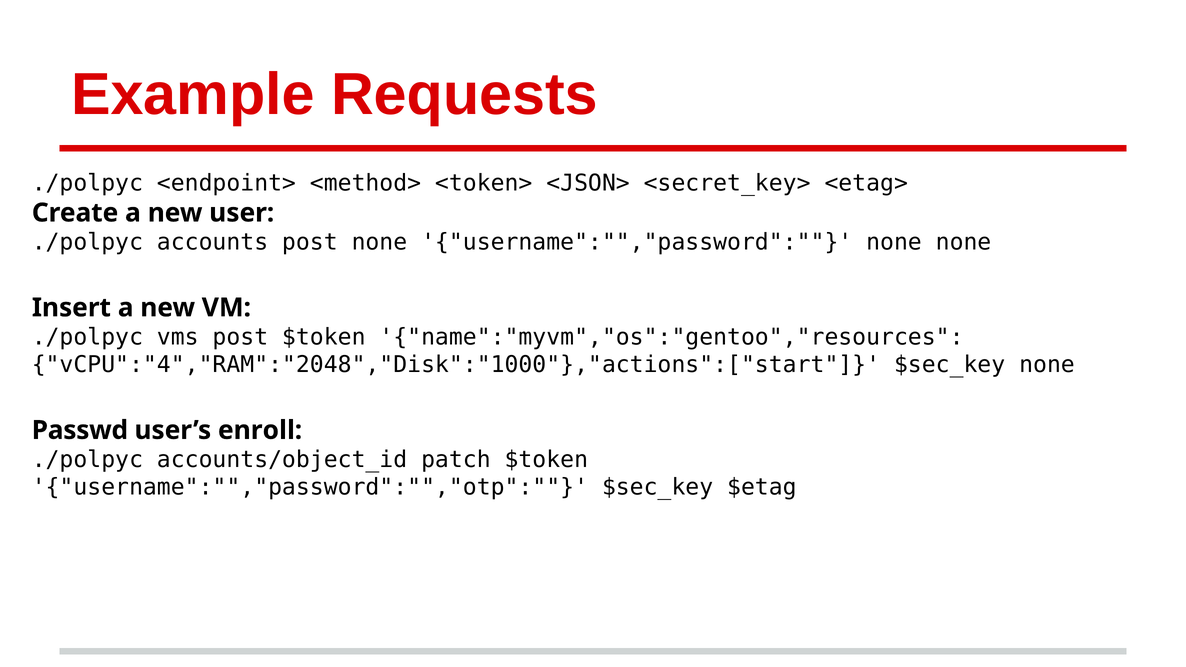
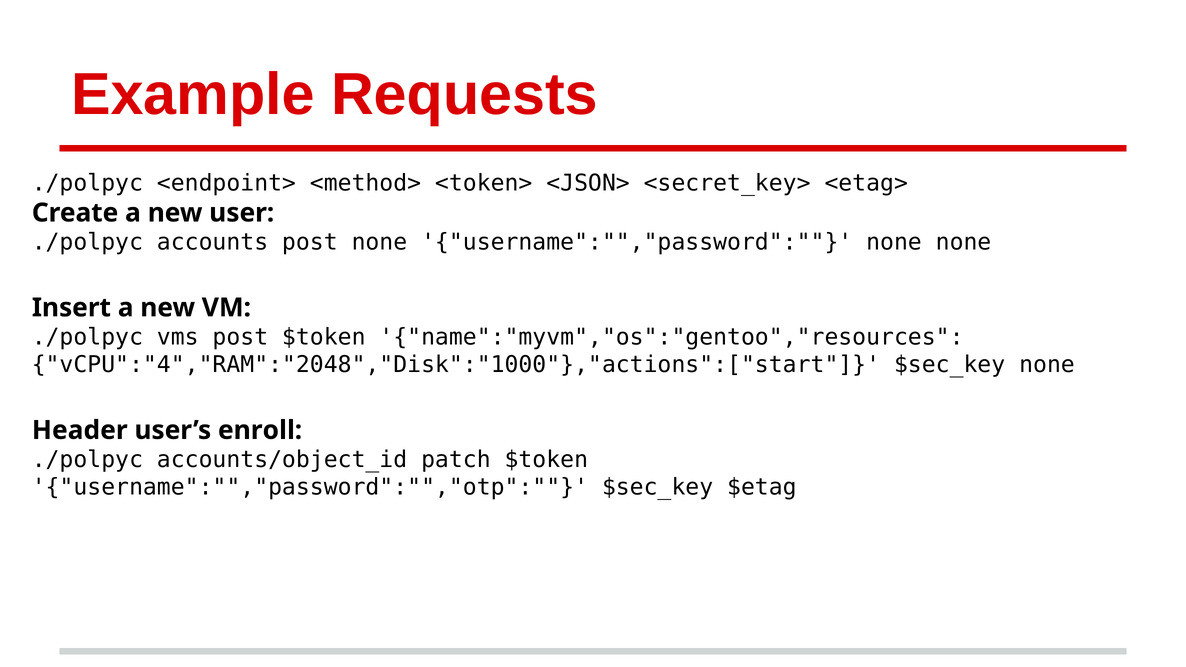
Passwd: Passwd -> Header (80, 430)
